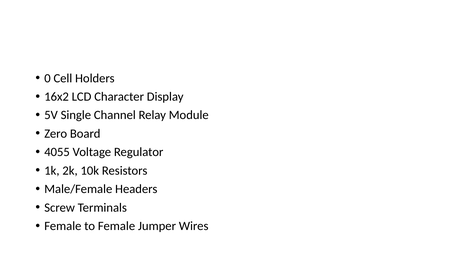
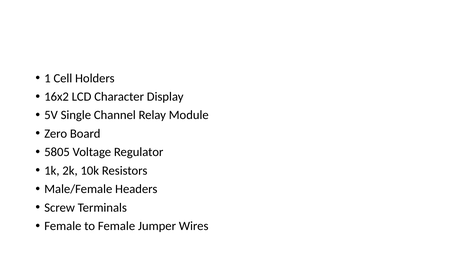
0: 0 -> 1 (47, 78)
4055: 4055 -> 5805 (57, 152)
